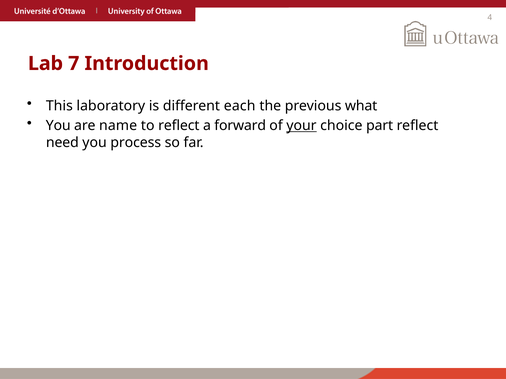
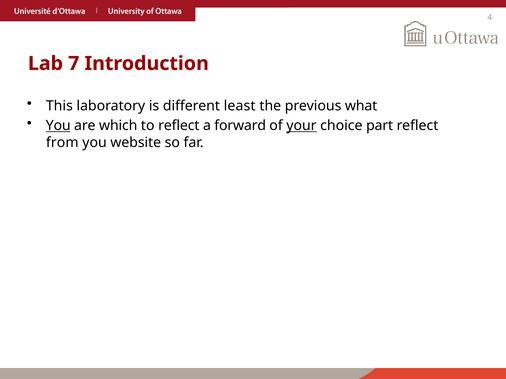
each: each -> least (240, 106)
You underline: none -> present (58, 126)
name: name -> which (118, 126)
need: need -> from (62, 143)
process: process -> website (136, 143)
